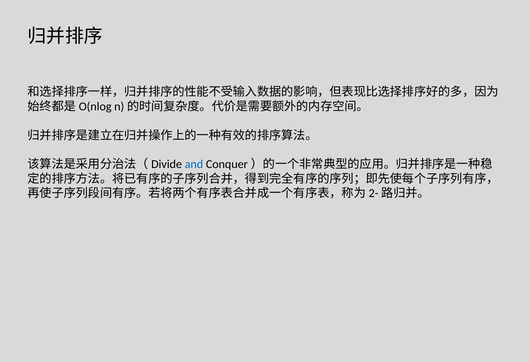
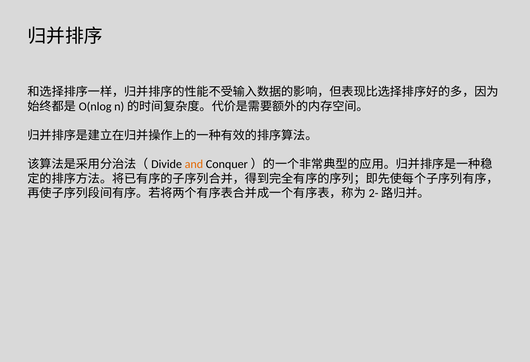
and colour: blue -> orange (194, 164)
